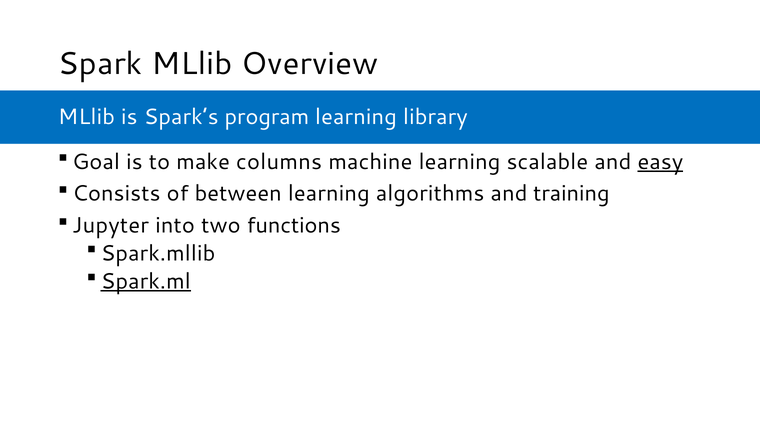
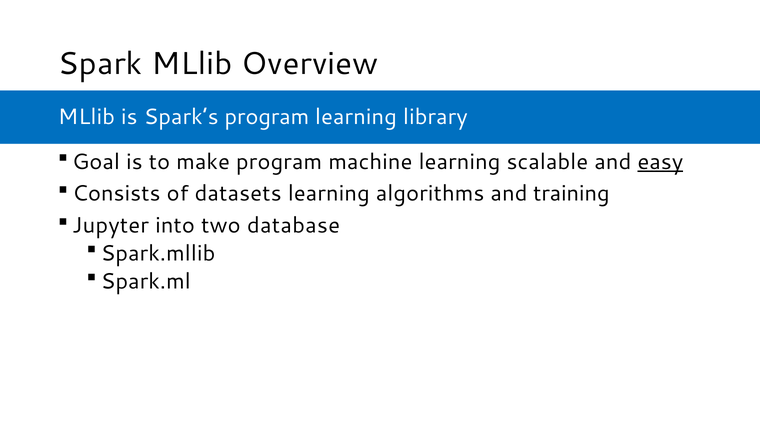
make columns: columns -> program (279, 162)
between: between -> datasets (238, 194)
functions: functions -> database (294, 226)
Spark.ml underline: present -> none (146, 282)
